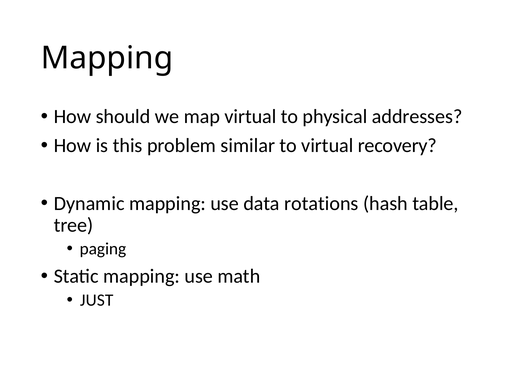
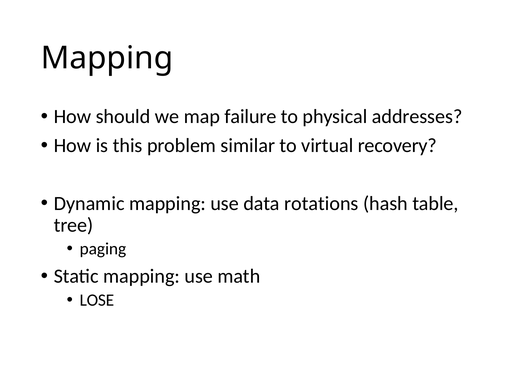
map virtual: virtual -> failure (251, 117)
JUST: JUST -> LOSE (97, 300)
